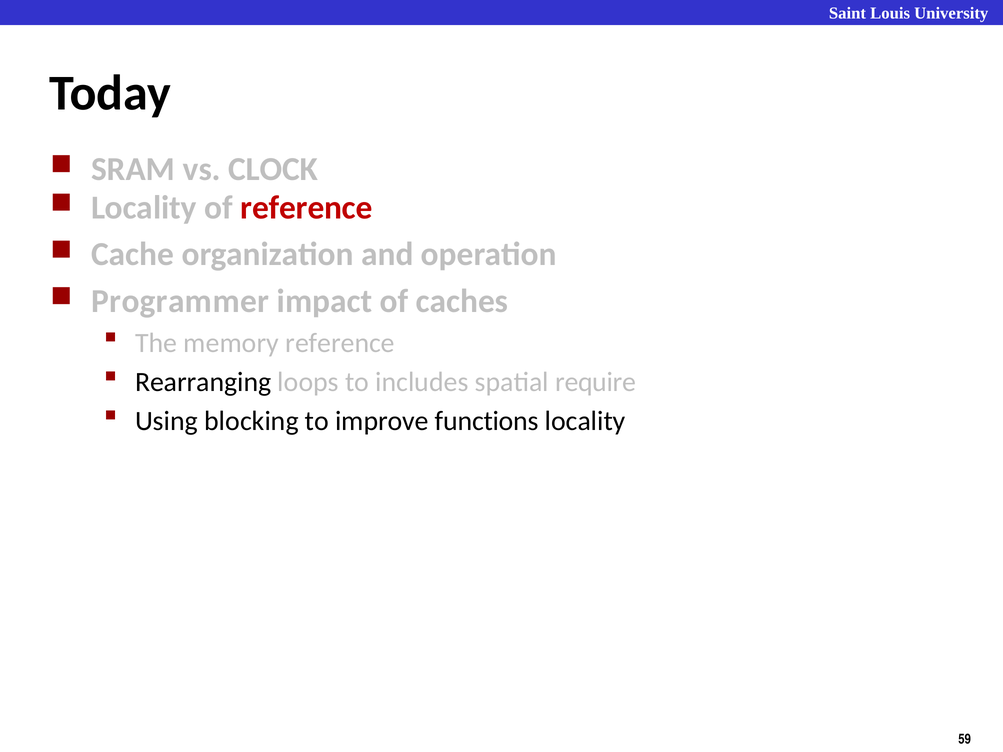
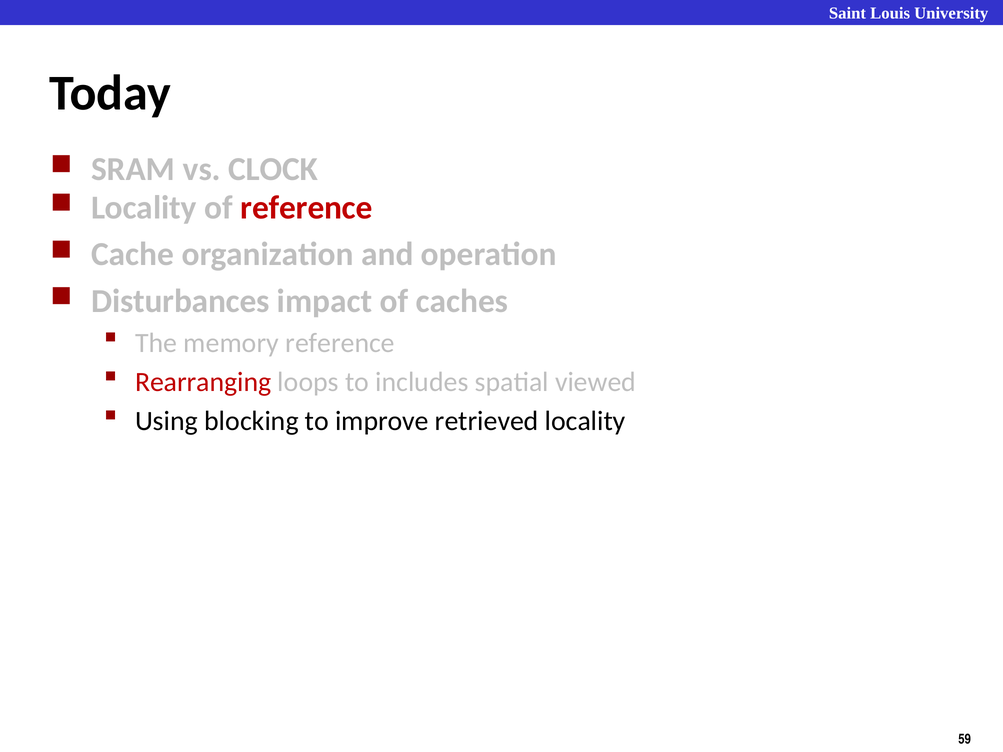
Programmer: Programmer -> Disturbances (180, 301)
Rearranging colour: black -> red (203, 382)
require: require -> viewed (596, 382)
functions: functions -> retrieved (487, 421)
